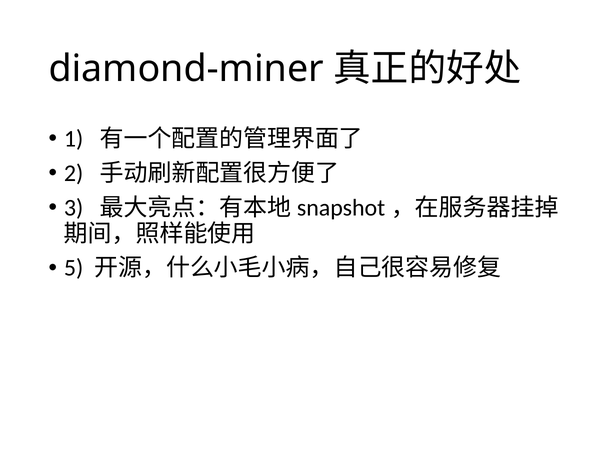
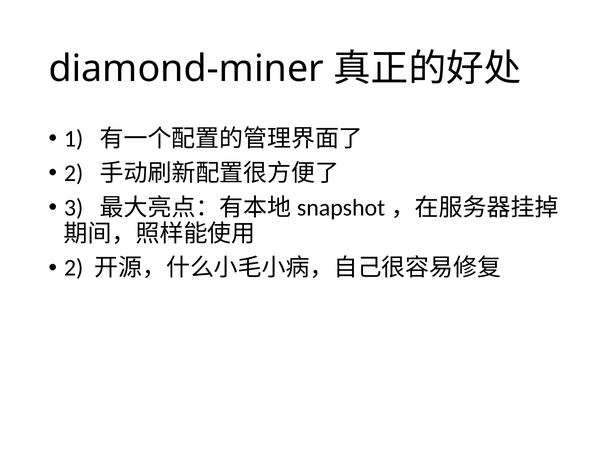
5: 5 -> 2 (74, 268)
